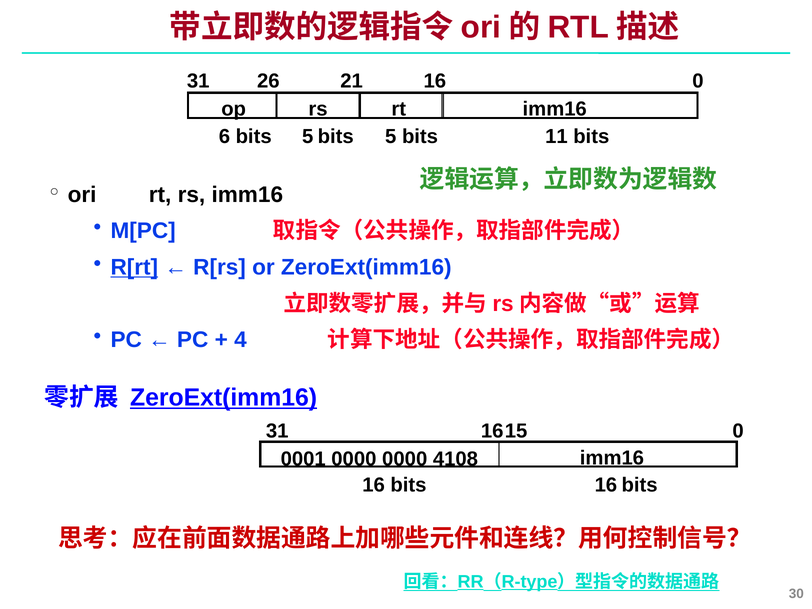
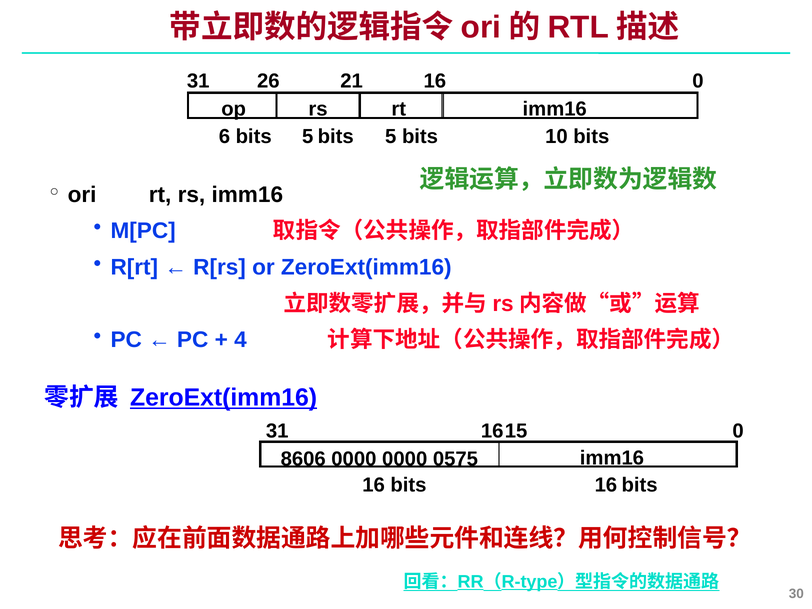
11: 11 -> 10 (556, 137)
R[rt underline: present -> none (134, 267)
0001: 0001 -> 8606 (303, 459)
4108: 4108 -> 0575 (455, 459)
